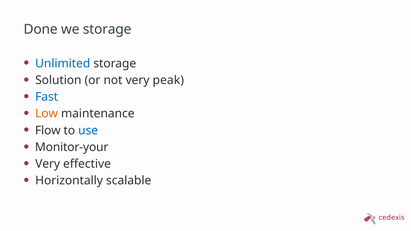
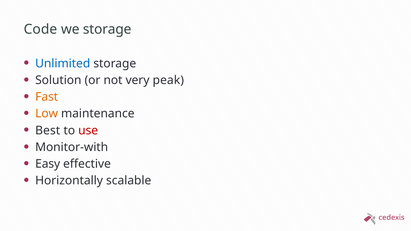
Done: Done -> Code (40, 30)
Fast colour: blue -> orange (47, 97)
Flow: Flow -> Best (48, 131)
use colour: blue -> red (88, 131)
Monitor-your: Monitor-your -> Monitor-with (72, 147)
Very: Very -> Easy (48, 164)
